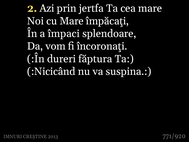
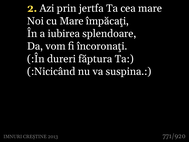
împaci: împaci -> iubirea (64, 34)
